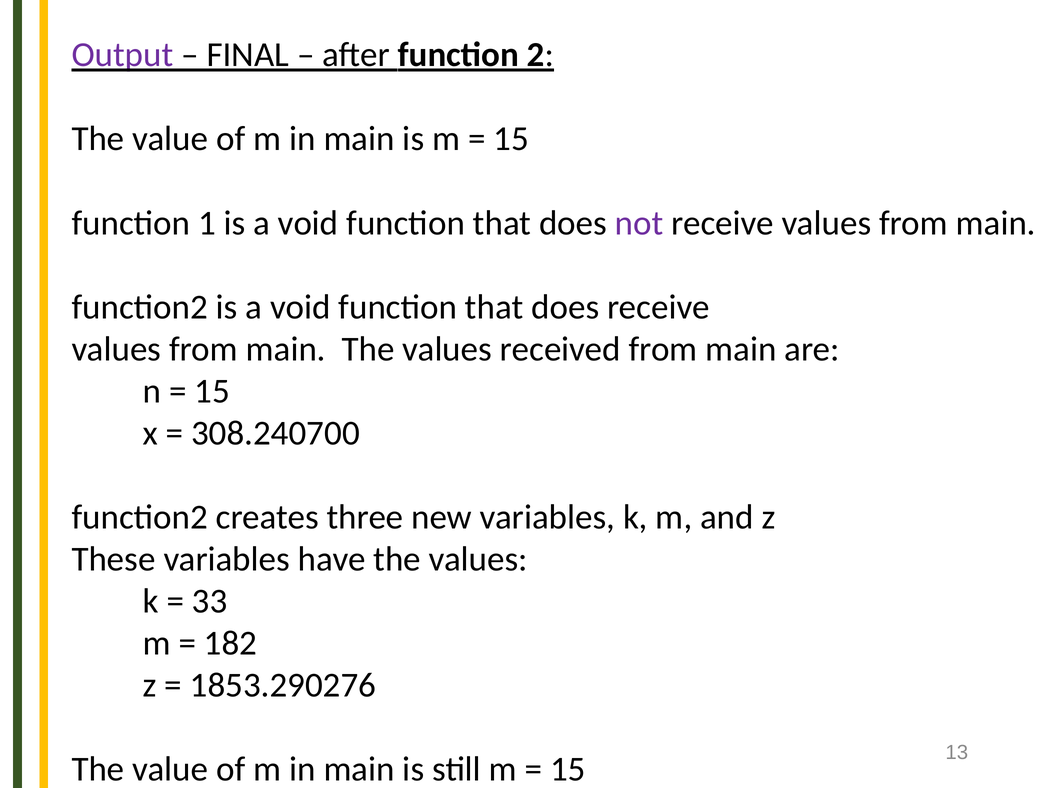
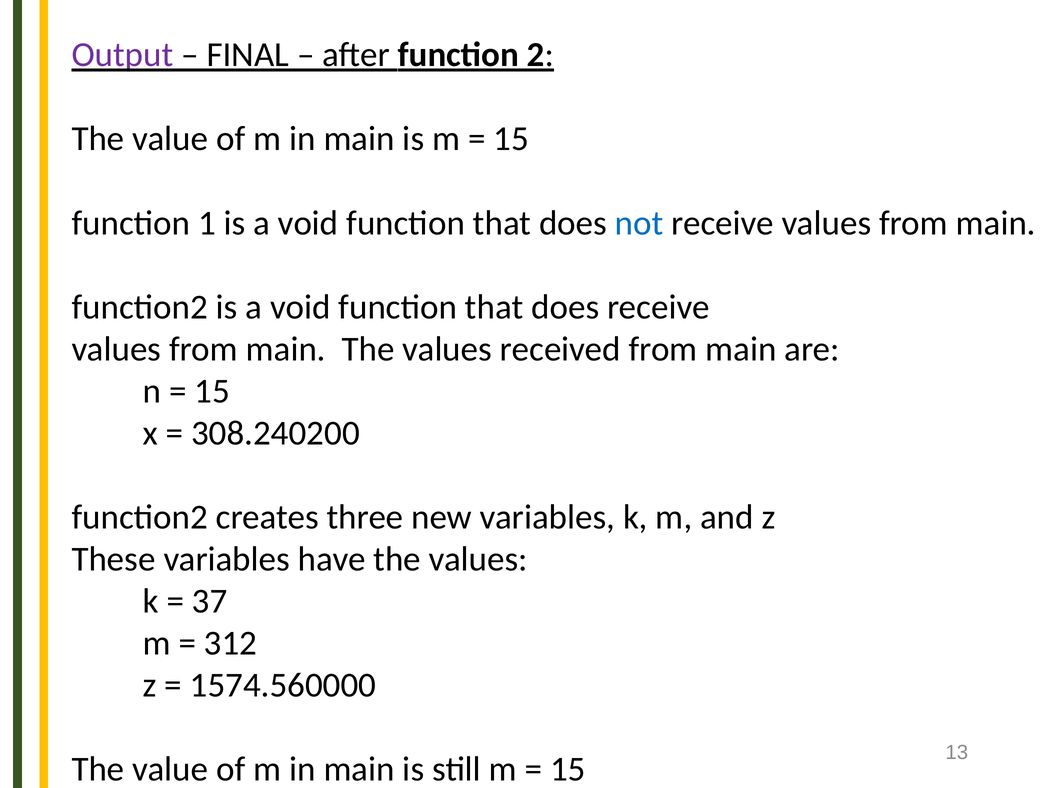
not colour: purple -> blue (639, 223)
308.240700: 308.240700 -> 308.240200 (275, 433)
33: 33 -> 37 (210, 601)
182: 182 -> 312 (231, 643)
1853.290276: 1853.290276 -> 1574.560000 (283, 685)
